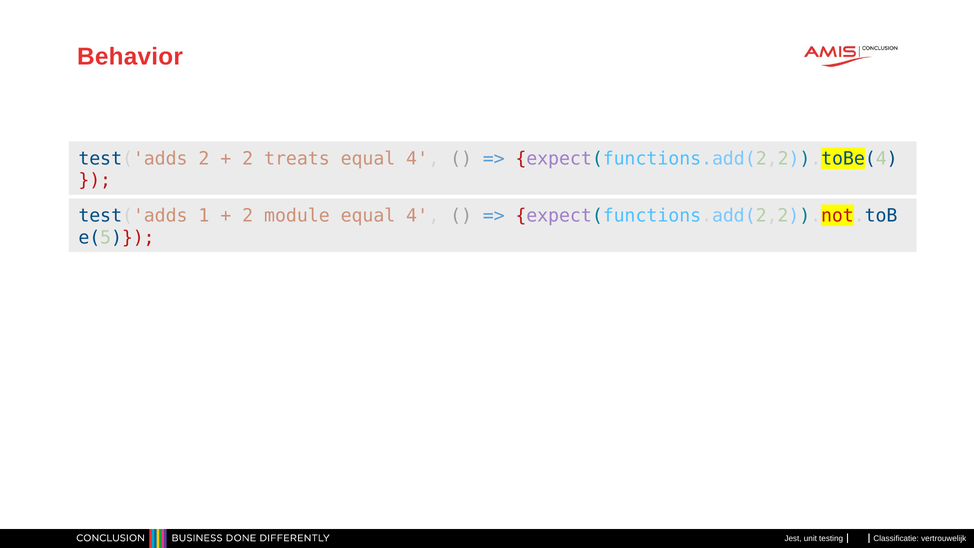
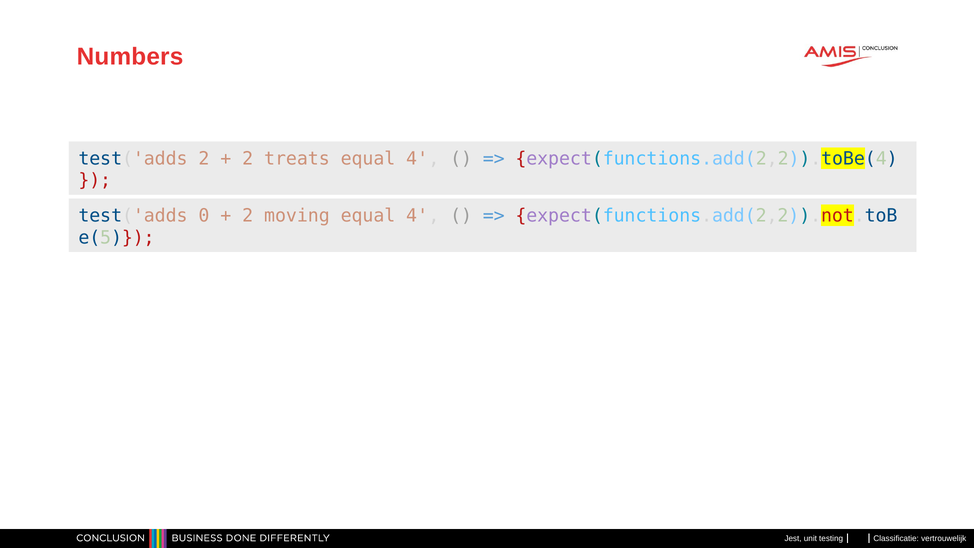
Behavior: Behavior -> Numbers (130, 57)
1: 1 -> 0 (204, 216)
module: module -> moving (297, 216)
